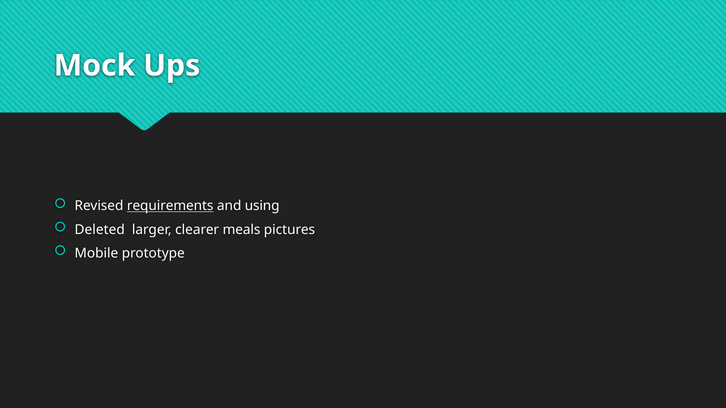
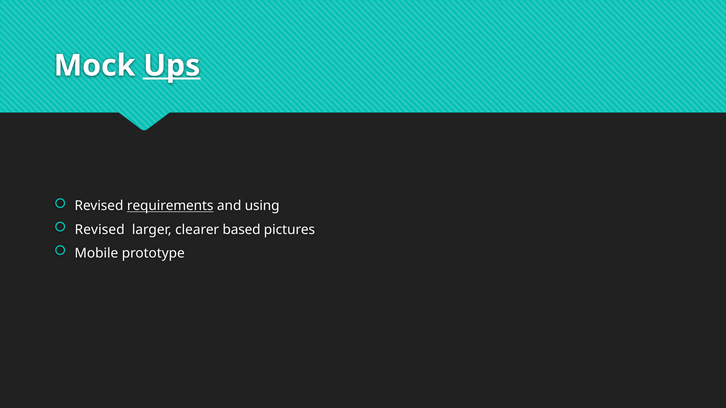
Ups underline: none -> present (172, 66)
Deleted: Deleted -> Revised (100, 230)
meals: meals -> based (242, 230)
